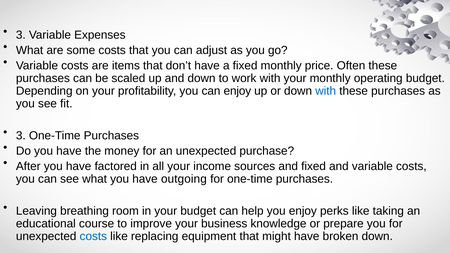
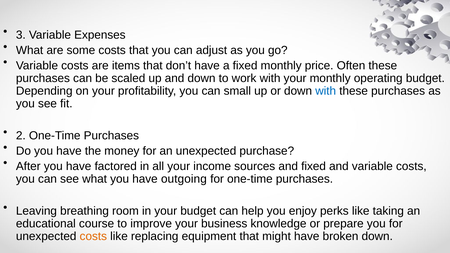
can enjoy: enjoy -> small (237, 91)
3: 3 -> 2 (21, 136)
costs colour: blue -> orange (93, 236)
